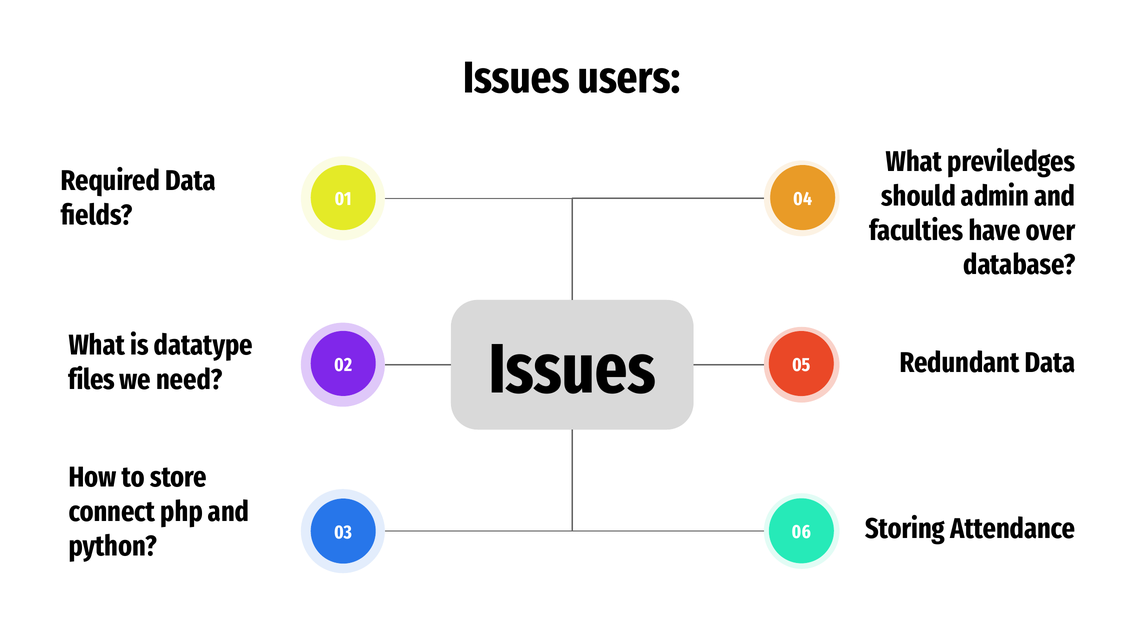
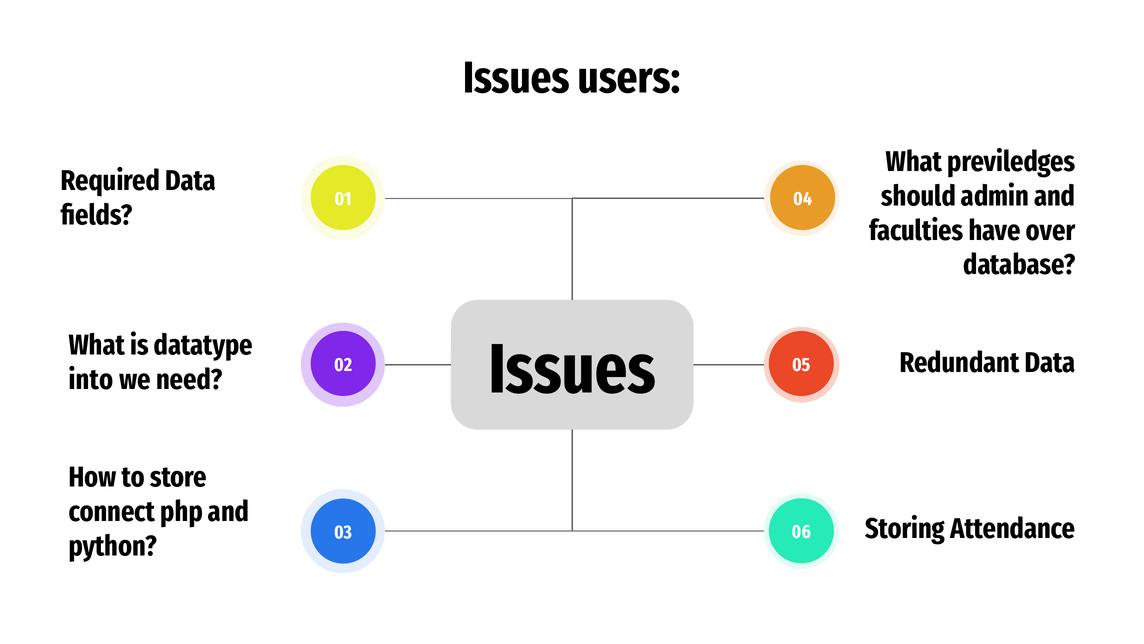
files: files -> into (91, 380)
